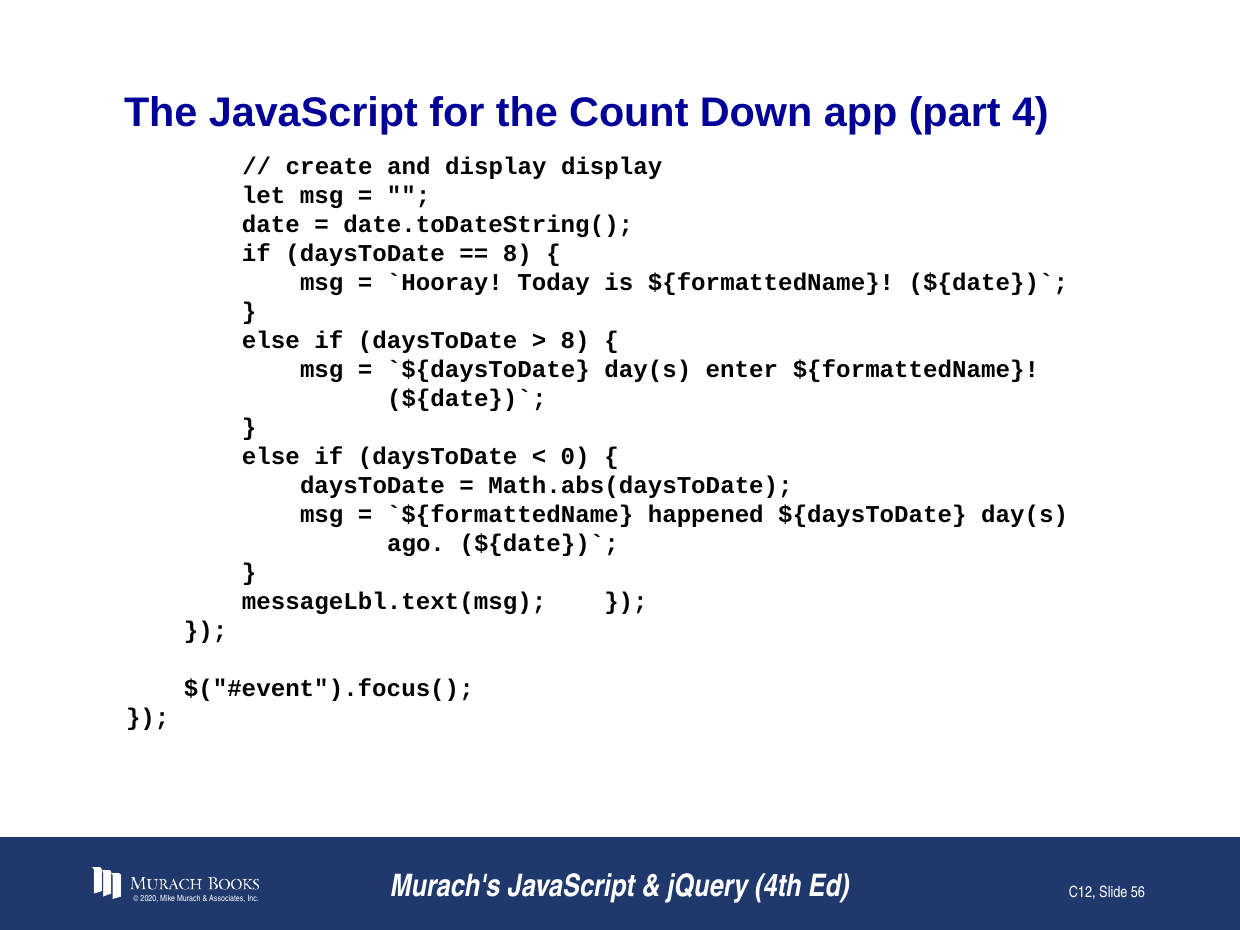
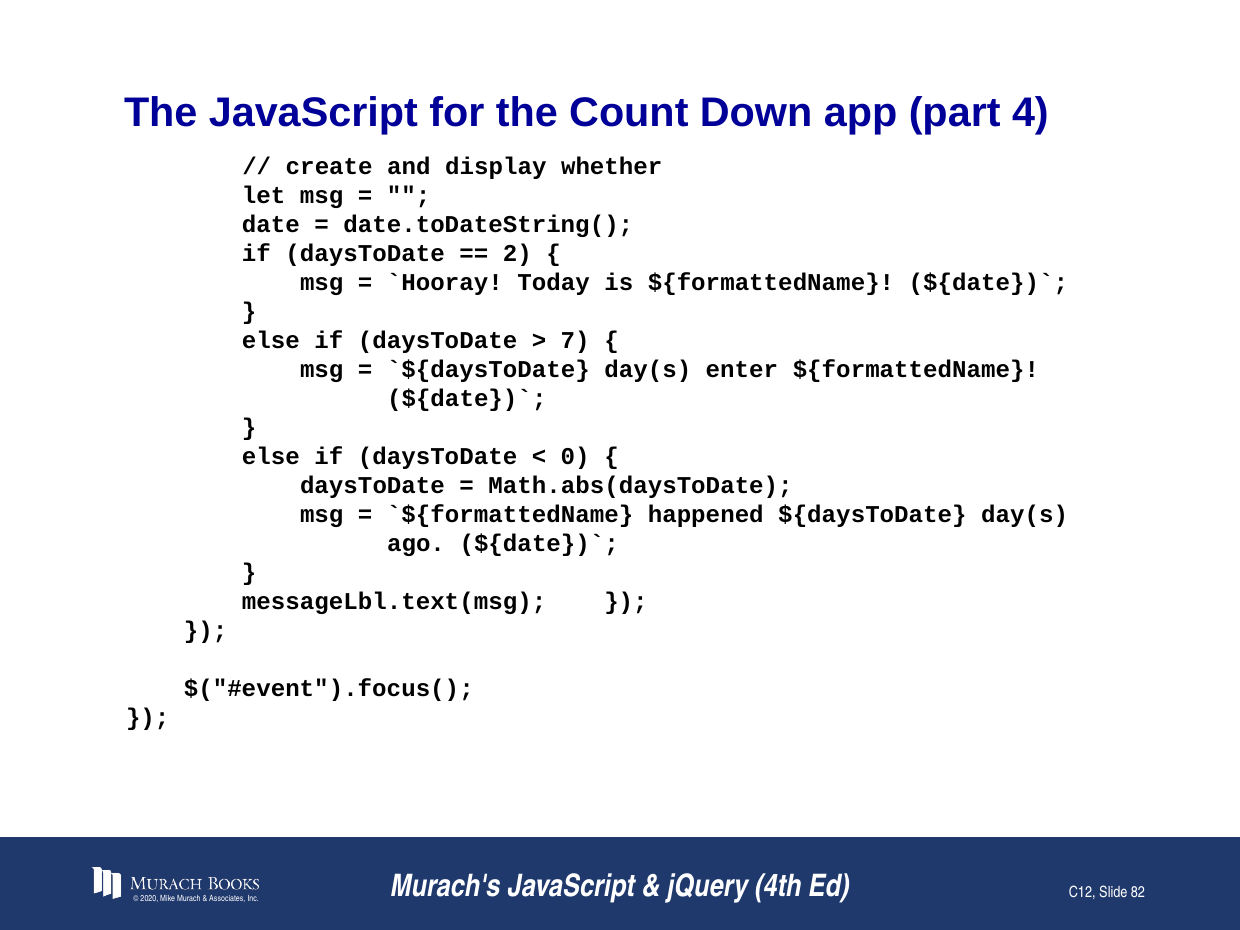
display display: display -> whether (612, 167)
8: 8 -> 2 (517, 254)
8: 8 -> 7 (575, 341)
56: 56 -> 82 (1138, 892)
